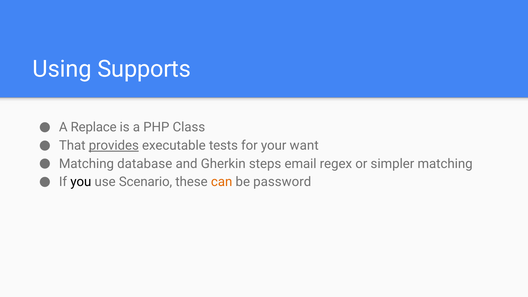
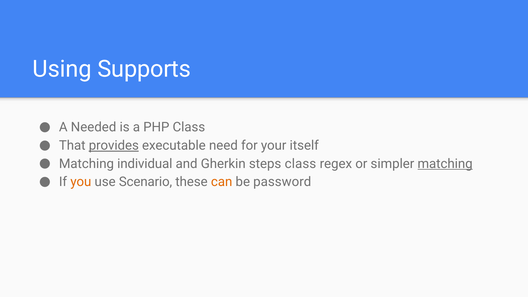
Replace: Replace -> Needed (94, 127)
tests: tests -> need (223, 146)
want: want -> itself (304, 146)
database: database -> individual (145, 164)
steps email: email -> class (300, 164)
matching underline: none -> present (445, 164)
you colour: black -> orange (81, 182)
